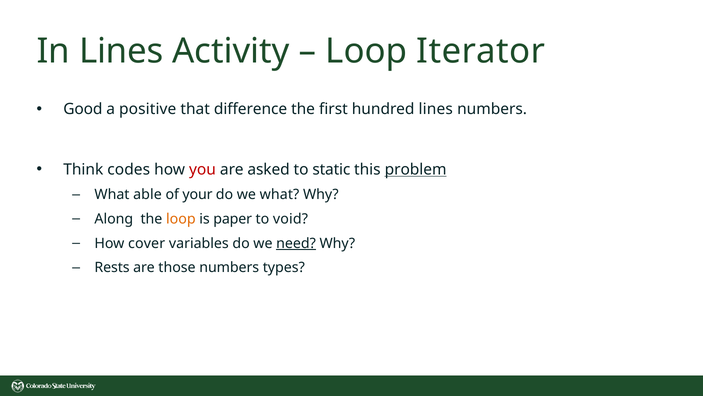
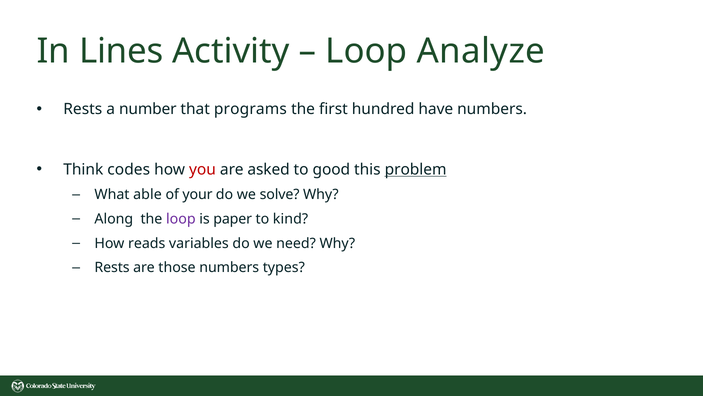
Iterator: Iterator -> Analyze (481, 51)
Good: Good -> Rests (83, 109)
positive: positive -> number (148, 109)
difference: difference -> programs (250, 109)
hundred lines: lines -> have (436, 109)
static: static -> good (331, 169)
we what: what -> solve (280, 194)
loop colour: orange -> purple (181, 219)
void: void -> kind (291, 219)
cover: cover -> reads (147, 243)
need underline: present -> none (296, 243)
